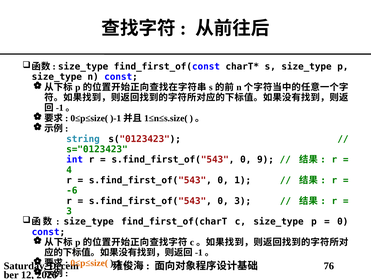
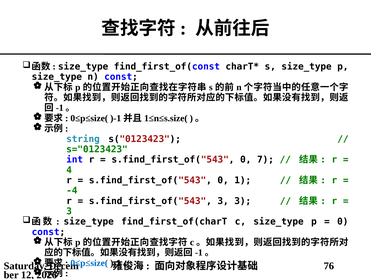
9: 9 -> 7 (265, 159)
-6: -6 -> -4 (72, 190)
0: 0 -> 3 (223, 200)
0≤p≤size( colour: orange -> blue (89, 262)
